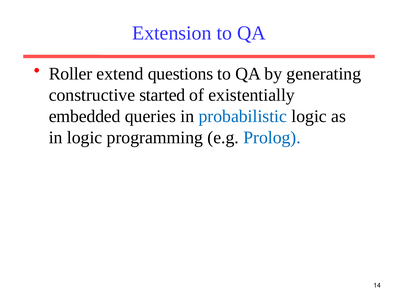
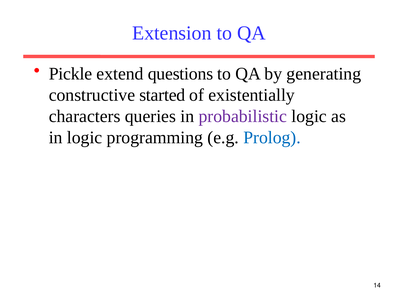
Roller: Roller -> Pickle (70, 74)
embedded: embedded -> characters (85, 116)
probabilistic colour: blue -> purple (243, 116)
